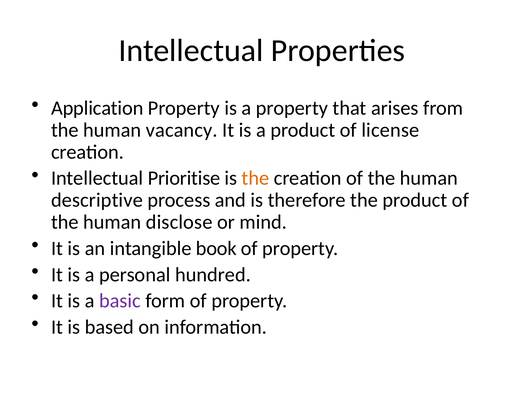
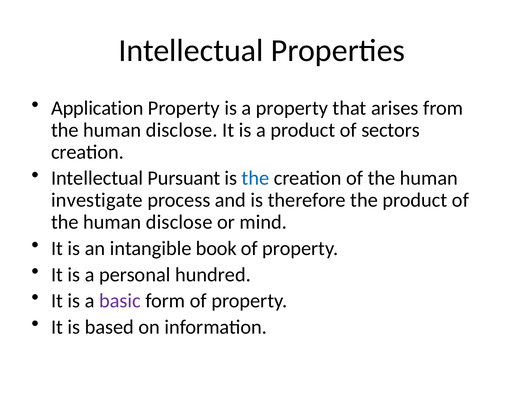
vacancy: vacancy -> disclose (182, 130)
license: license -> sectors (391, 130)
Prioritise: Prioritise -> Pursuant (184, 178)
the colour: orange -> blue (255, 178)
descriptive: descriptive -> investigate (97, 200)
